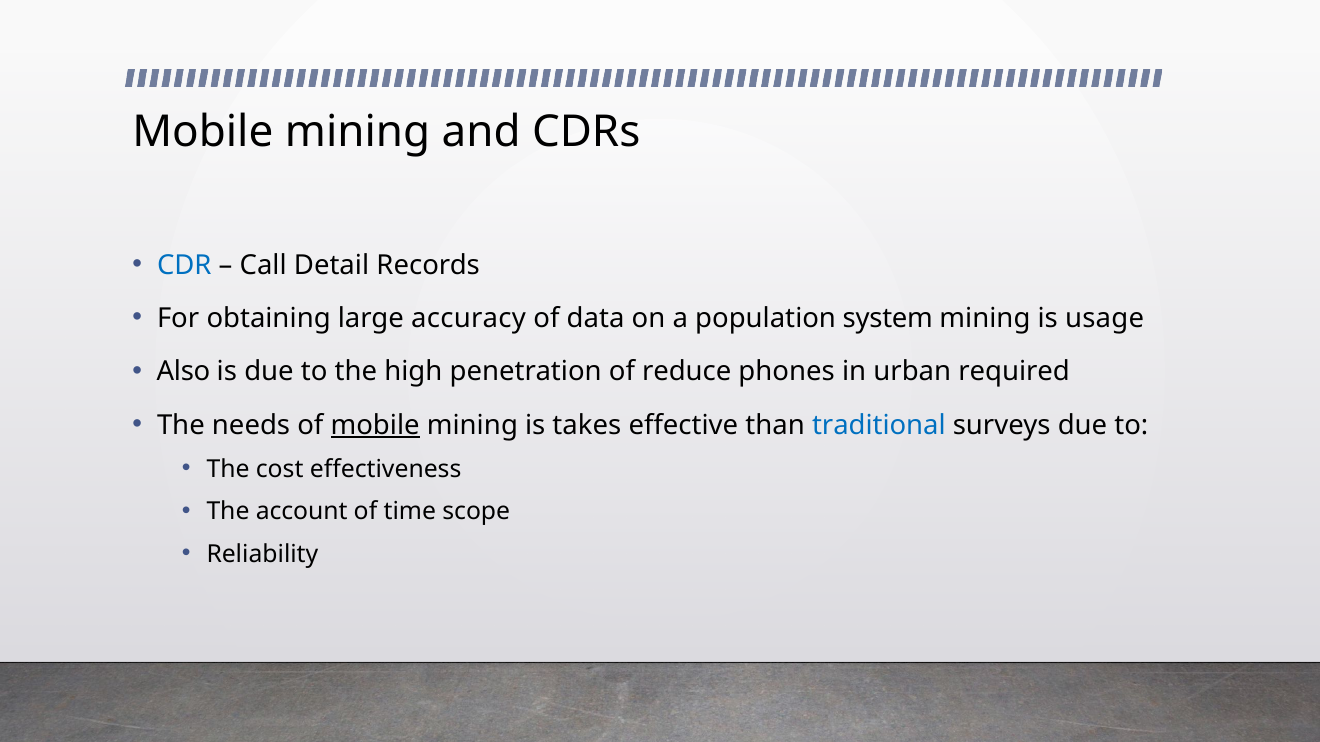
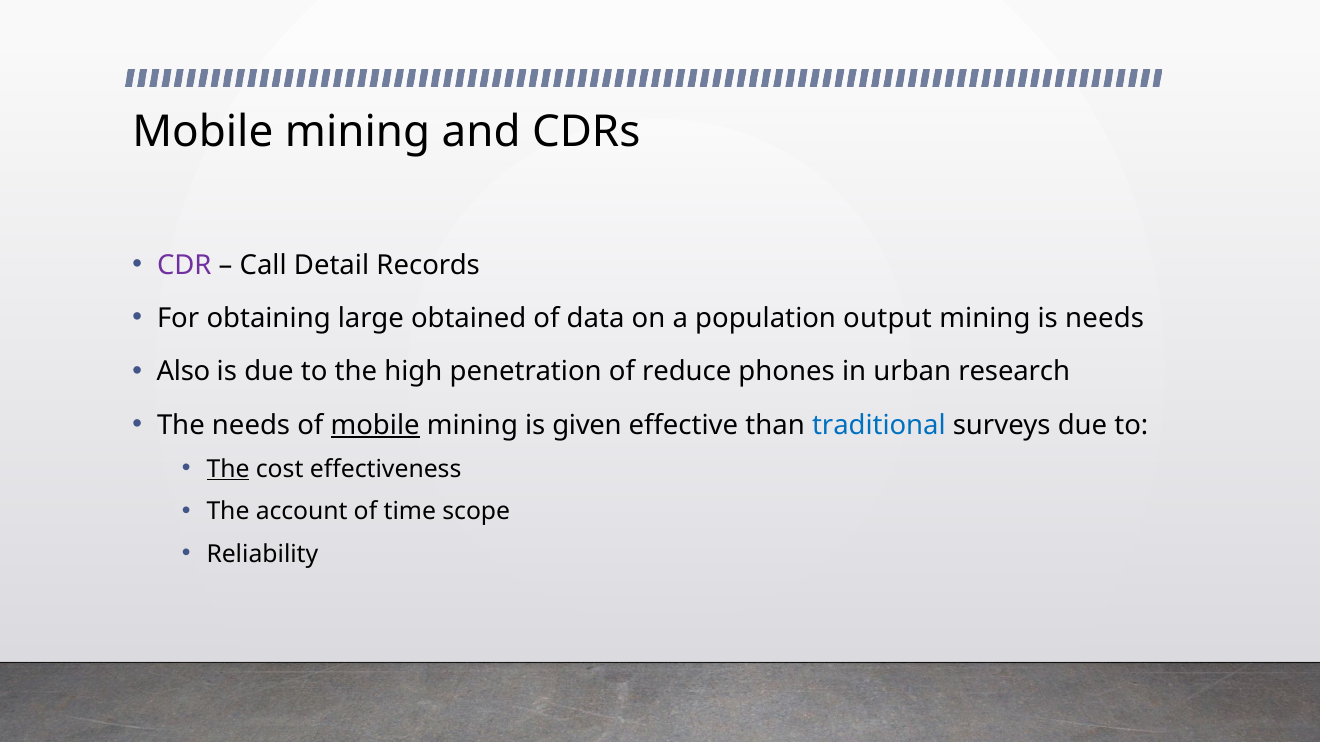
CDR colour: blue -> purple (184, 265)
accuracy: accuracy -> obtained (469, 319)
system: system -> output (888, 319)
is usage: usage -> needs (1105, 319)
required: required -> research (1014, 372)
takes: takes -> given (587, 425)
The underline: none -> present (228, 469)
